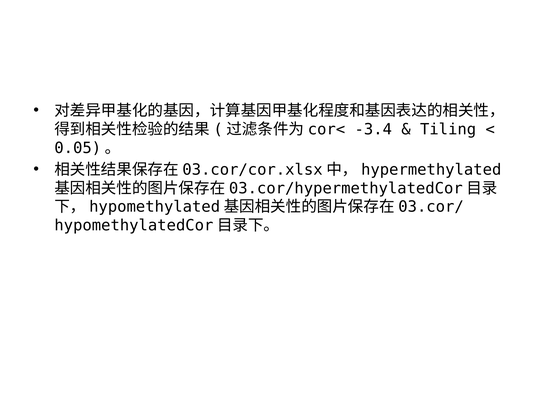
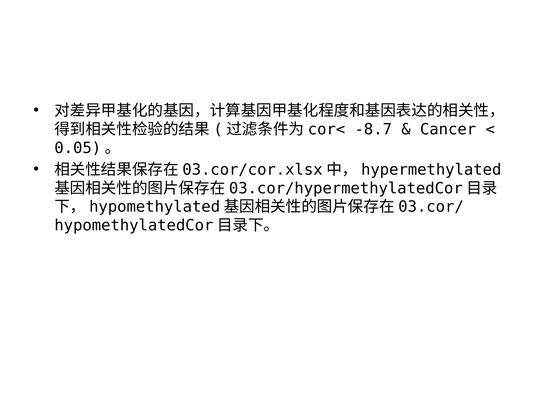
-3.4: -3.4 -> -8.7 (373, 129)
Tiling: Tiling -> Cancer (448, 129)
